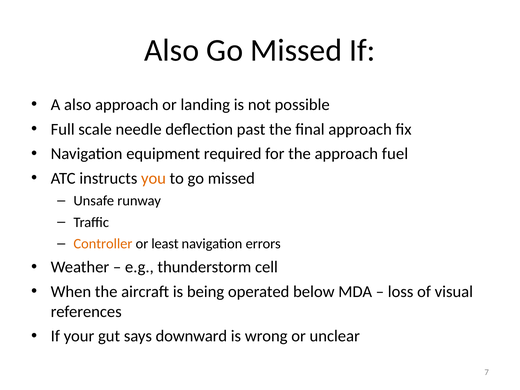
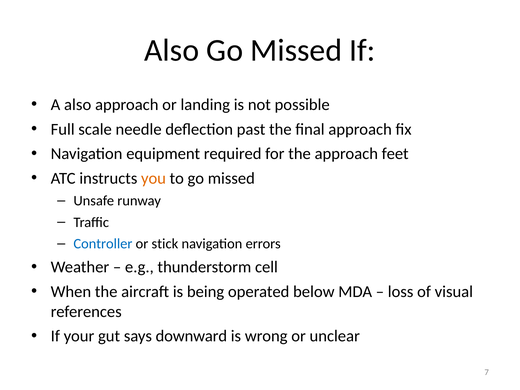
fuel: fuel -> feet (395, 154)
Controller colour: orange -> blue (103, 244)
least: least -> stick (165, 244)
